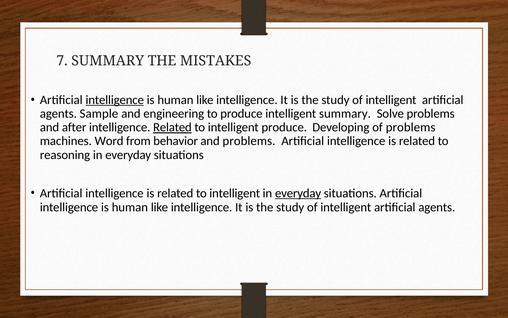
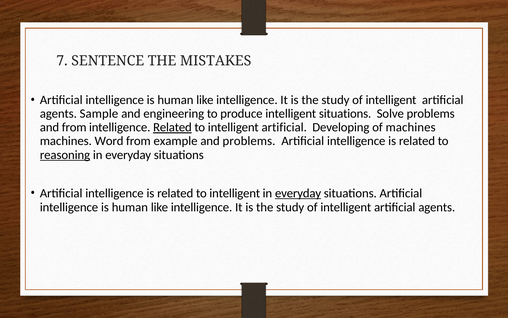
7 SUMMARY: SUMMARY -> SENTENCE (108, 61)
intelligence underline: present -> none (115, 100)
intelligent summary: summary -> situations (345, 113)
and after: after -> from (74, 127)
to intelligent produce: produce -> artificial (284, 127)
of problems: problems -> machines (411, 127)
behavior: behavior -> example (176, 141)
reasoning underline: none -> present (65, 155)
